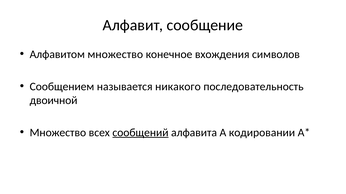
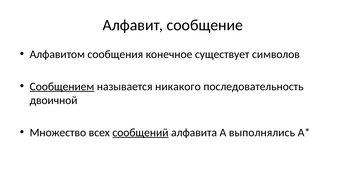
Алфавитом множество: множество -> сообщения (115, 54)
вхождения: вхождения -> существует (222, 54)
Сообщением underline: none -> present (62, 87)
кодировании: кодировании -> выполнялись (262, 133)
